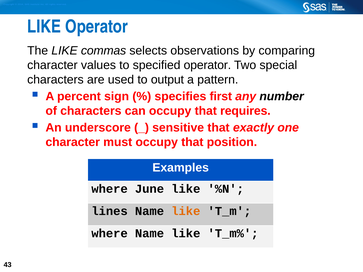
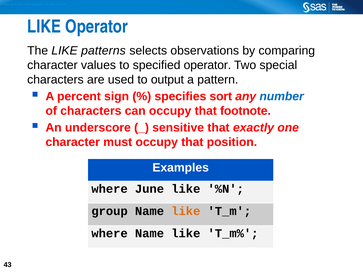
commas: commas -> patterns (103, 51)
first: first -> sort (221, 96)
number colour: black -> blue (282, 96)
requires: requires -> footnote (245, 111)
lines: lines -> group (110, 211)
